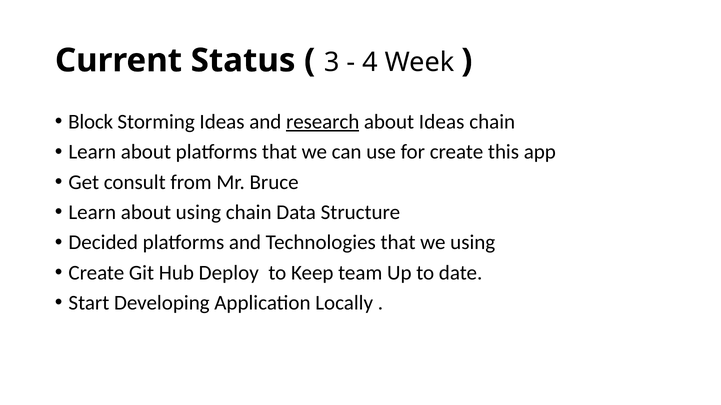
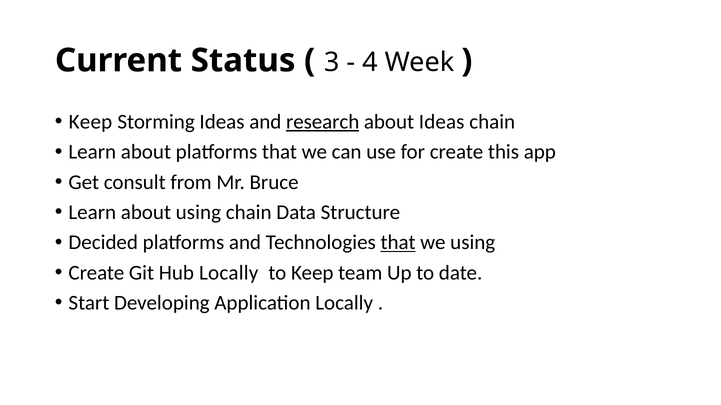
Block: Block -> Keep (90, 122)
that underline: none -> present (398, 243)
Hub Deploy: Deploy -> Locally (229, 273)
